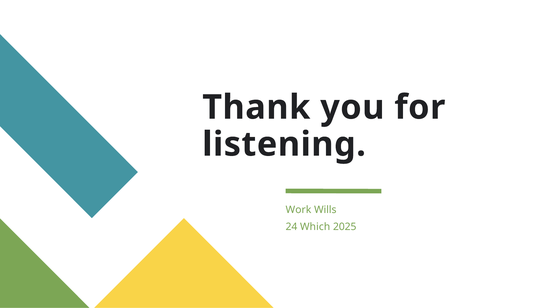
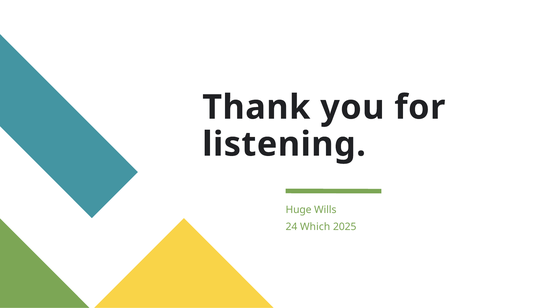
Work: Work -> Huge (299, 210)
